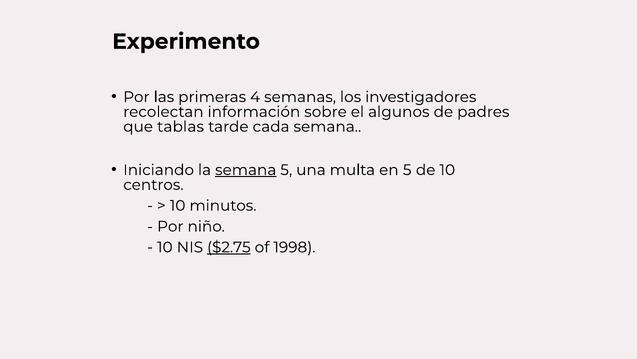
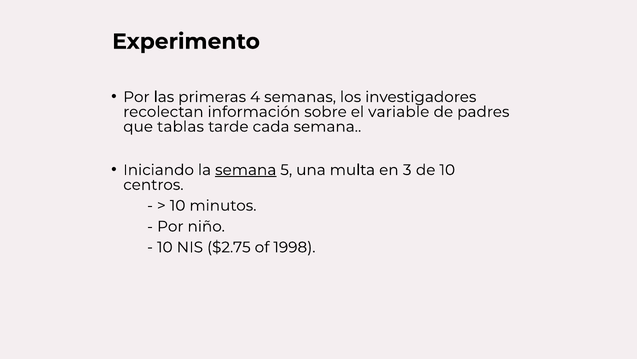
algunos: algunos -> variable (399, 112)
en 5: 5 -> 3 (407, 170)
$2.75 underline: present -> none (229, 247)
